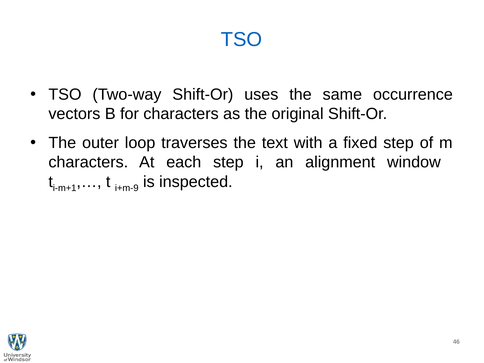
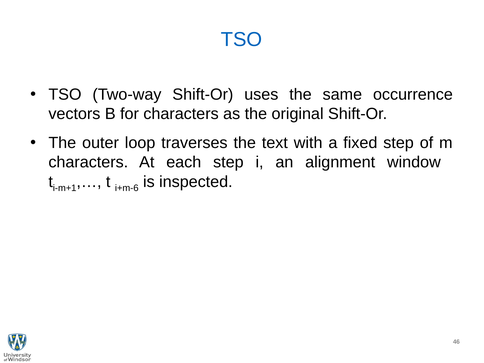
i+m-9: i+m-9 -> i+m-6 (127, 188)
